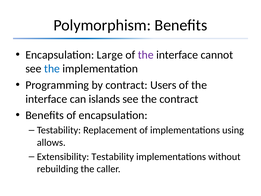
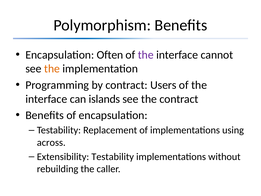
Large: Large -> Often (110, 55)
the colour: blue -> orange (52, 69)
allows: allows -> across (51, 142)
